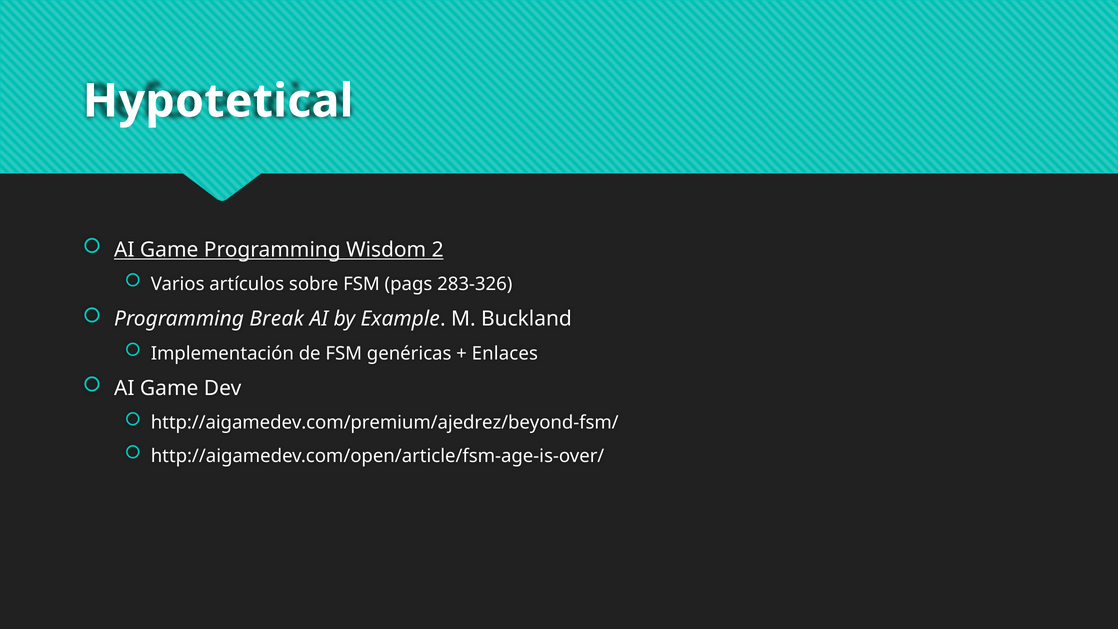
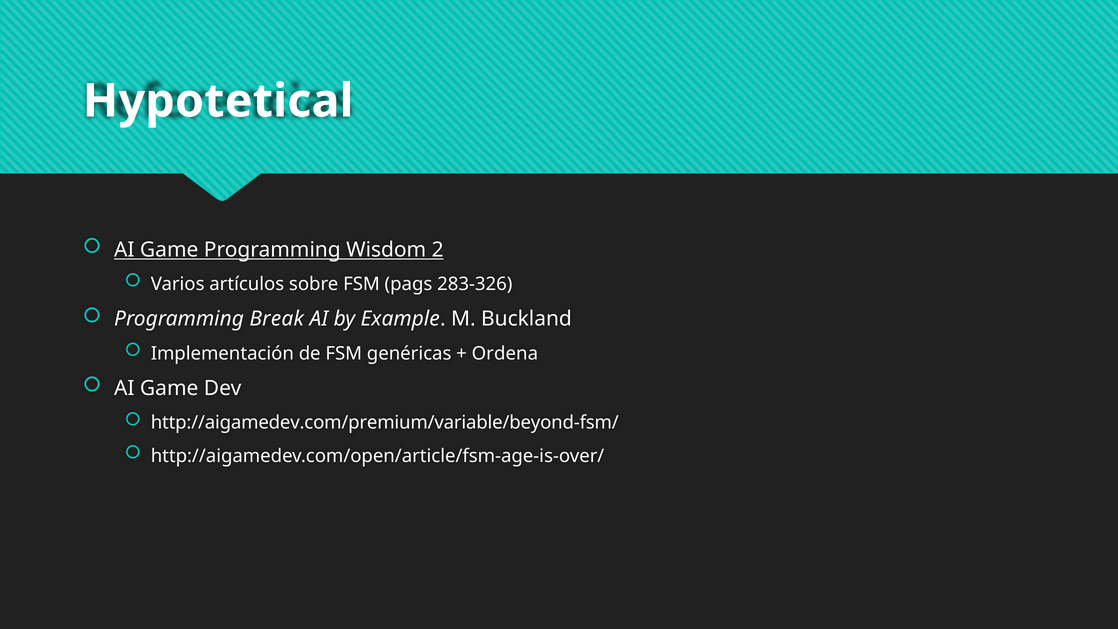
Enlaces: Enlaces -> Ordena (505, 353)
http://aigamedev.com/premium/ajedrez/beyond-fsm/: http://aigamedev.com/premium/ajedrez/beyond-fsm/ -> http://aigamedev.com/premium/variable/beyond-fsm/ (385, 423)
